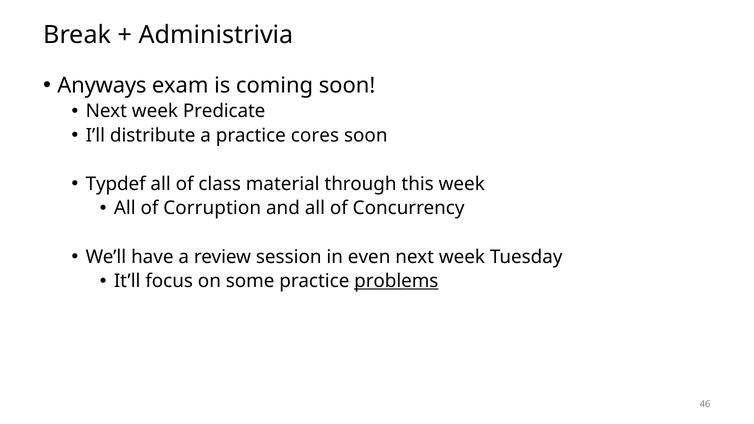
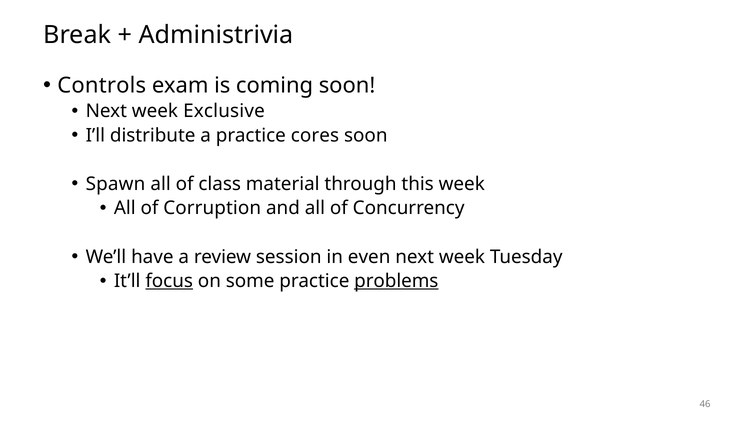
Anyways: Anyways -> Controls (102, 85)
Predicate: Predicate -> Exclusive (224, 111)
Typdef: Typdef -> Spawn (116, 184)
focus underline: none -> present (169, 281)
